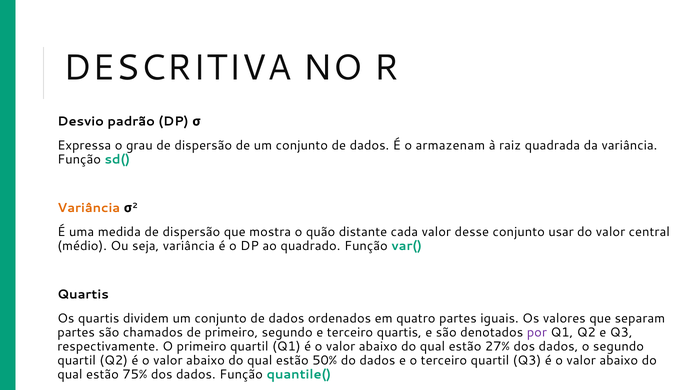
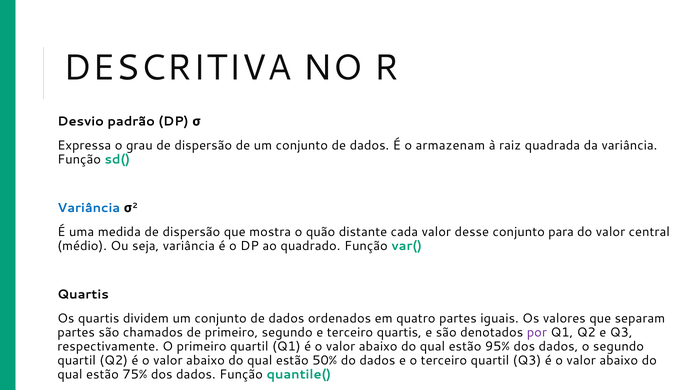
Variância colour: orange -> blue (89, 208)
usar: usar -> para (561, 232)
27%: 27% -> 95% (497, 346)
